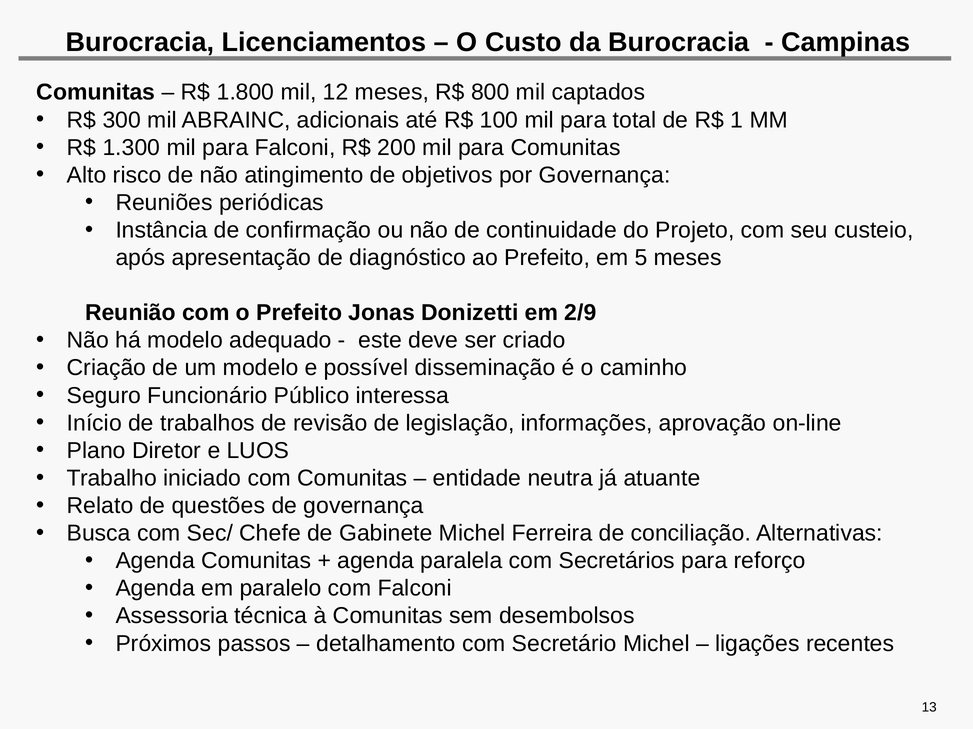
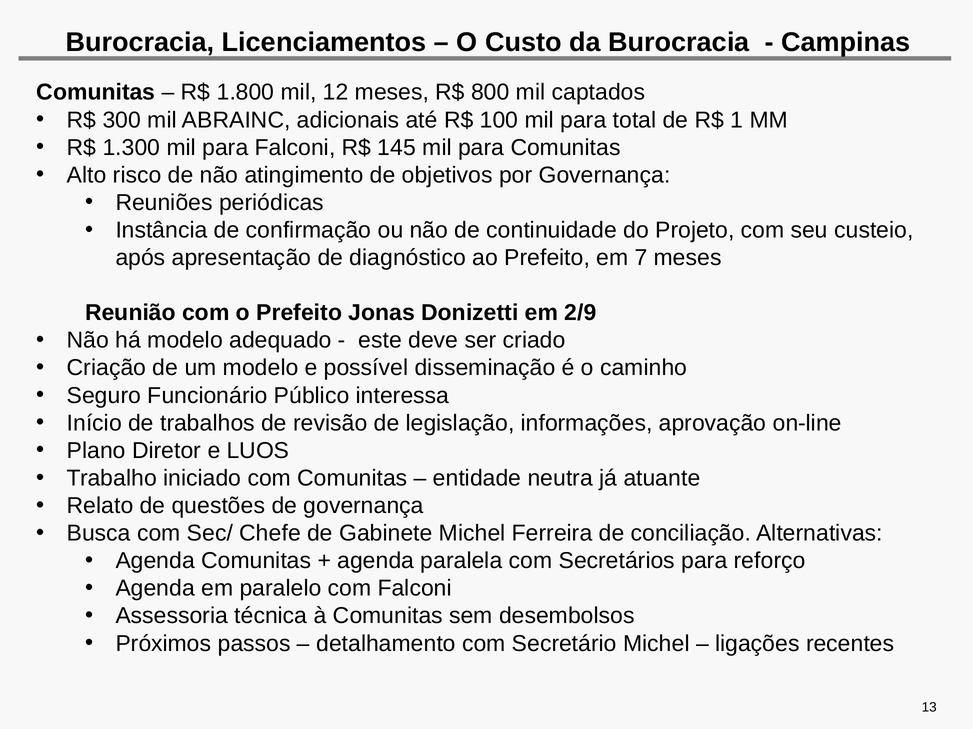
200: 200 -> 145 (397, 148)
5: 5 -> 7 (641, 258)
